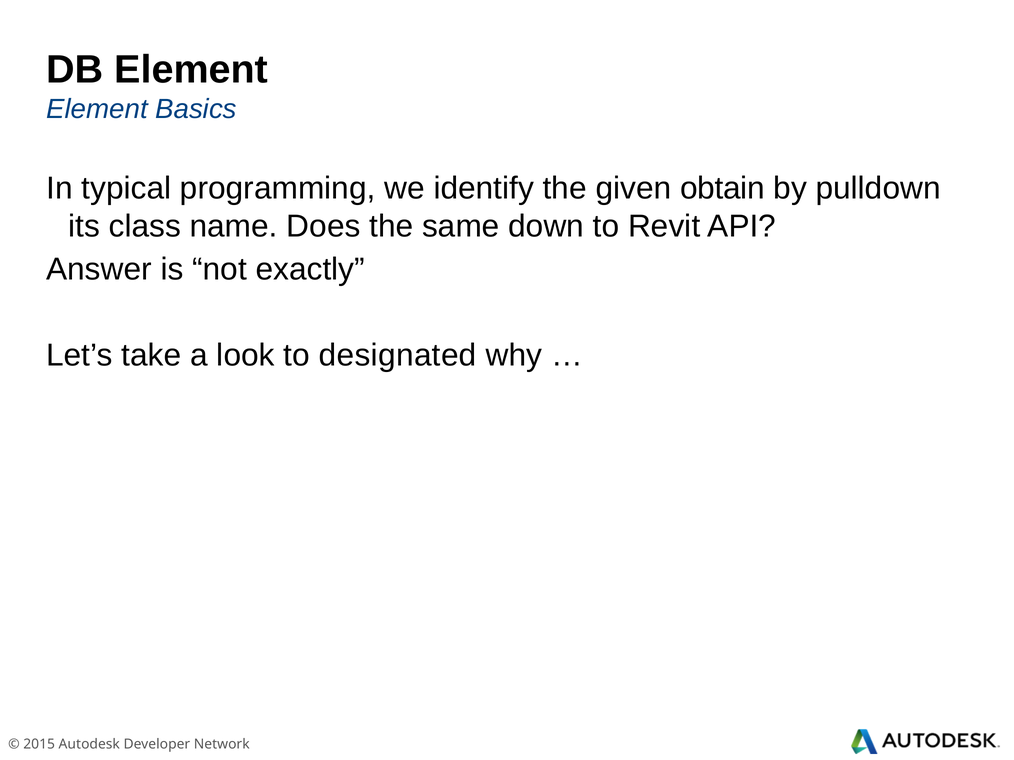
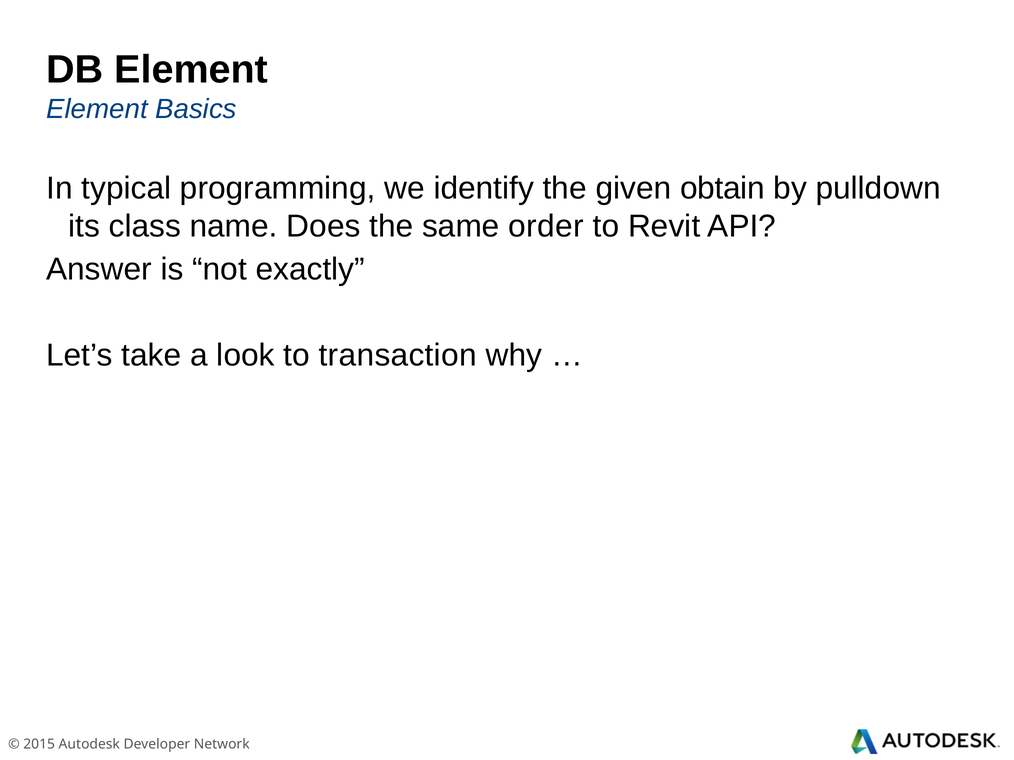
down: down -> order (546, 227)
designated: designated -> transaction (398, 355)
